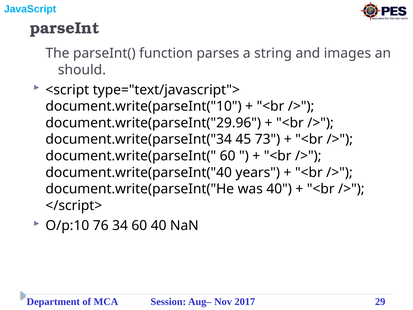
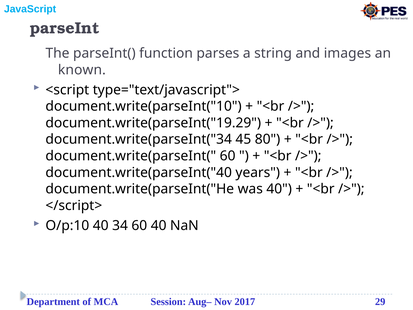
should: should -> known (82, 70)
document.write(parseInt("29.96: document.write(parseInt("29.96 -> document.write(parseInt("19.29 (153, 123)
73: 73 -> 80 (268, 139)
O/p:10 76: 76 -> 40 (101, 225)
